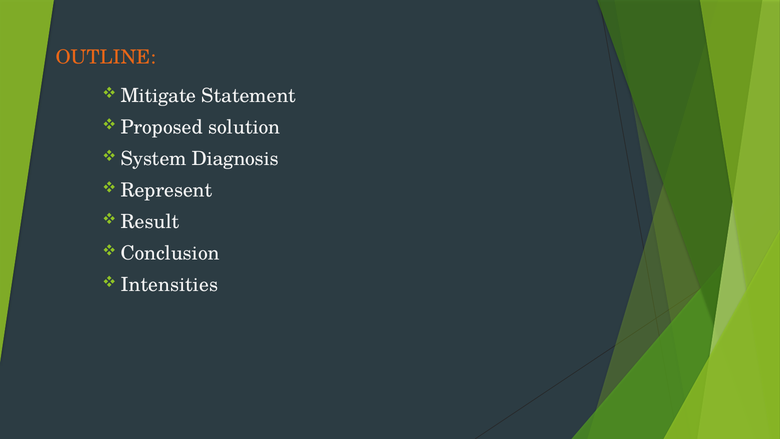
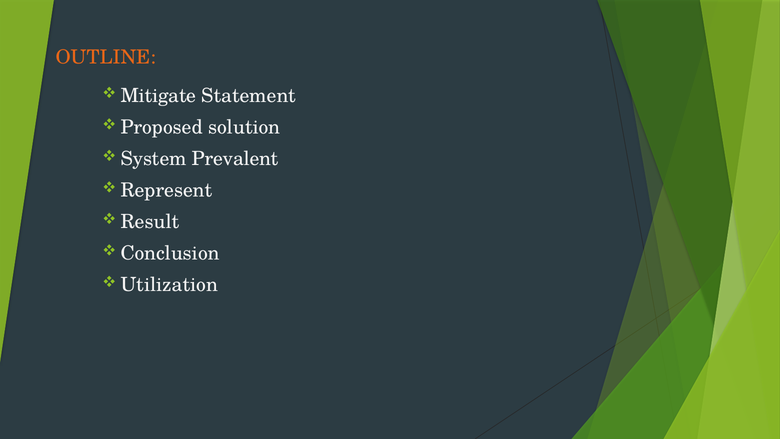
Diagnosis: Diagnosis -> Prevalent (235, 159)
Intensities: Intensities -> Utilization (169, 285)
